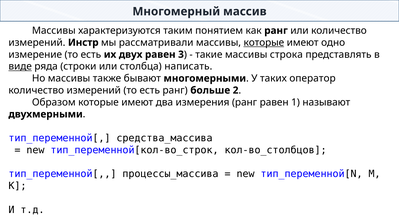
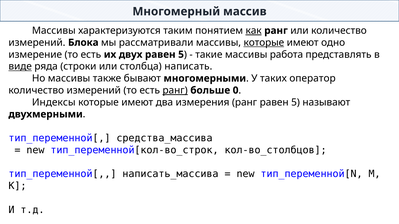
как underline: none -> present (254, 31)
Инстр: Инстр -> Блока (83, 43)
3: 3 -> 5 (181, 55)
строка: строка -> работа (286, 55)
ранг underline: none -> present (175, 90)
2: 2 -> 0 (236, 90)
Образом: Образом -> Индексы (54, 102)
ранг равен 1: 1 -> 5 (296, 102)
процессы_массива: процессы_массива -> написать_массива (170, 174)
